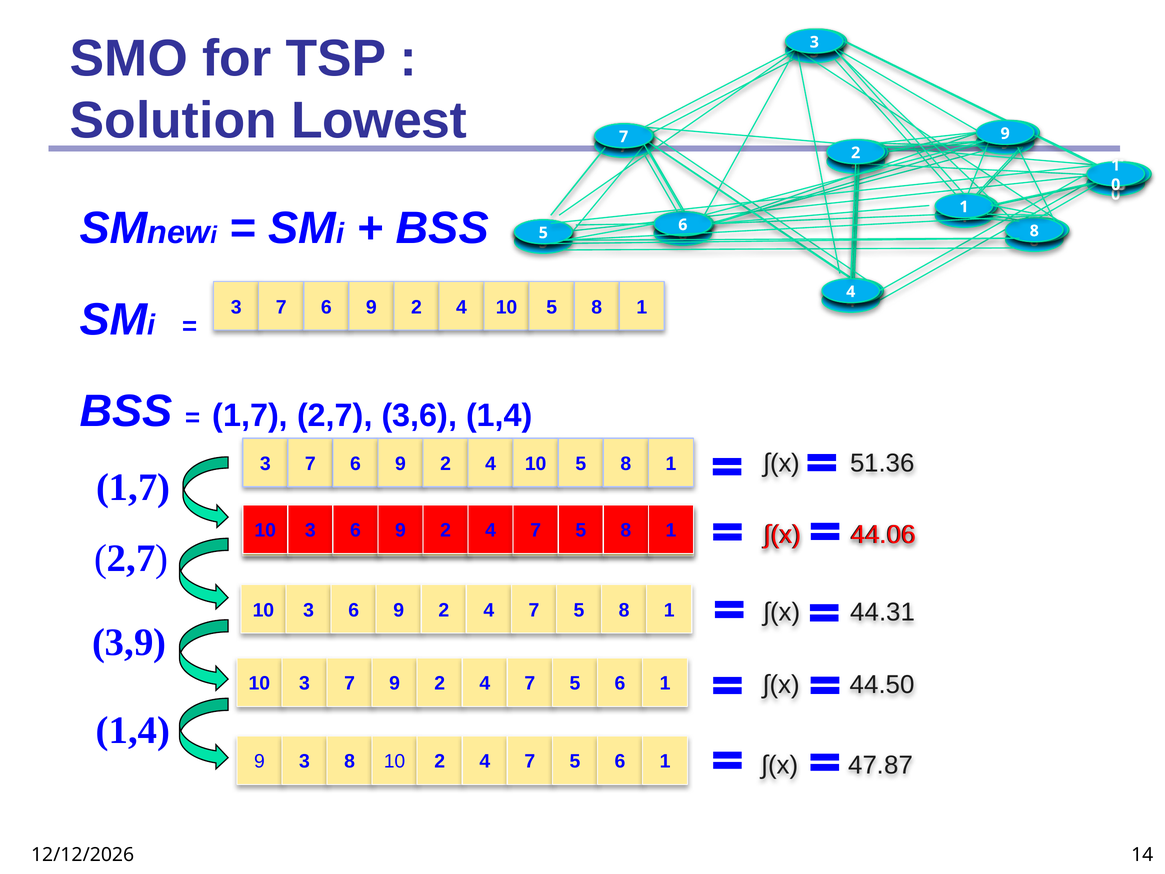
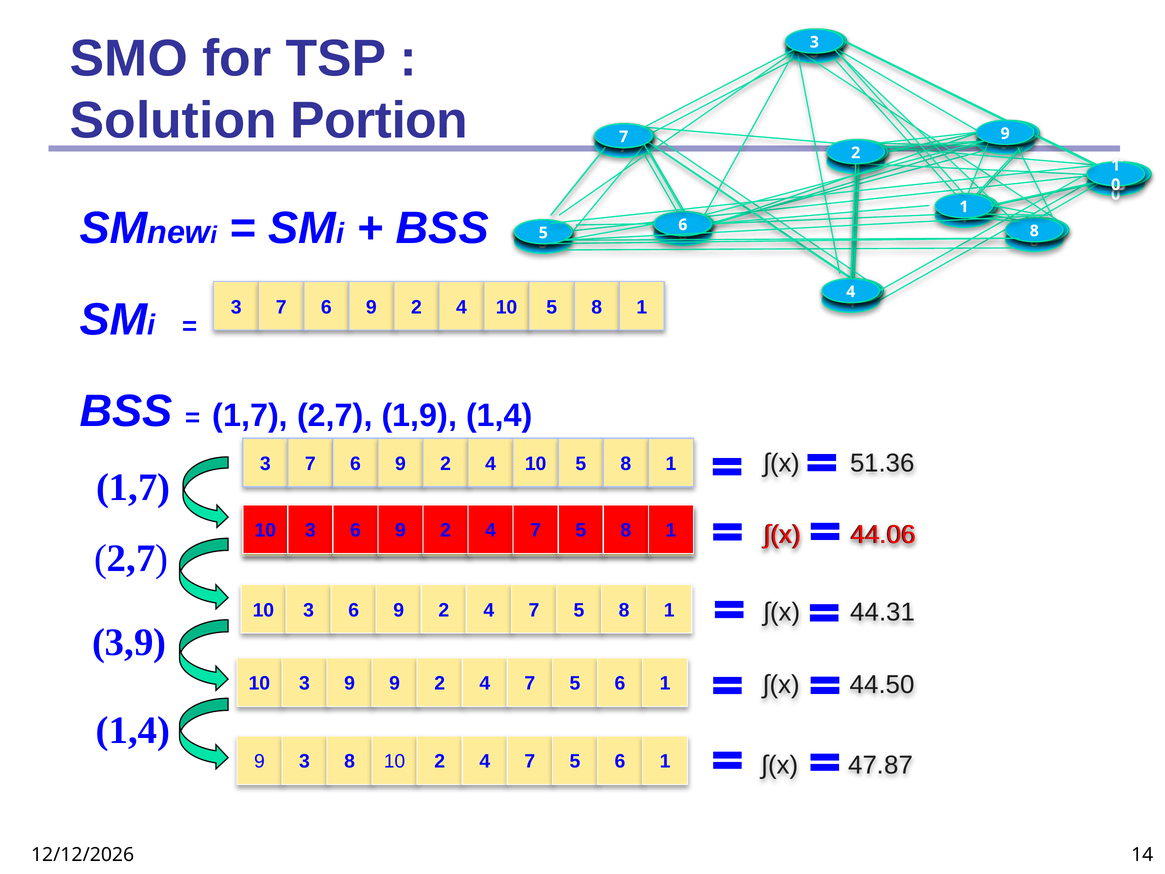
Lowest: Lowest -> Portion (379, 121)
3,6: 3,6 -> 1,9 (419, 415)
10 3 7: 7 -> 9 (350, 683)
